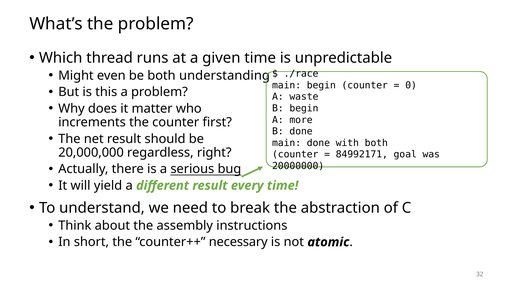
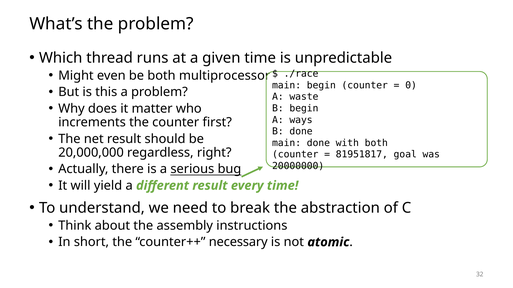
understanding: understanding -> multiprocessor (225, 76)
more: more -> ways (301, 120)
84992171: 84992171 -> 81951817 (362, 155)
